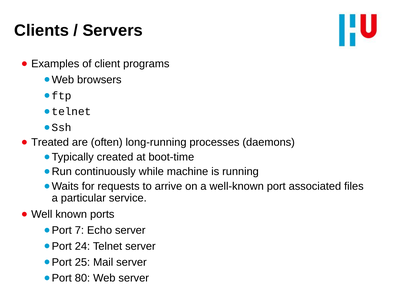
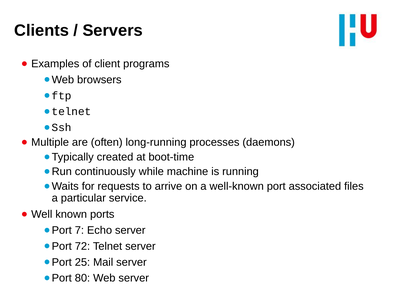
Treated: Treated -> Multiple (50, 143)
24: 24 -> 72 (82, 247)
